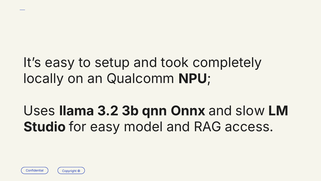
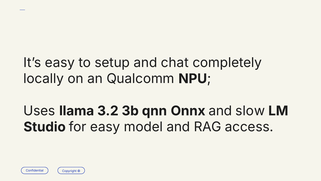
took: took -> chat (175, 62)
